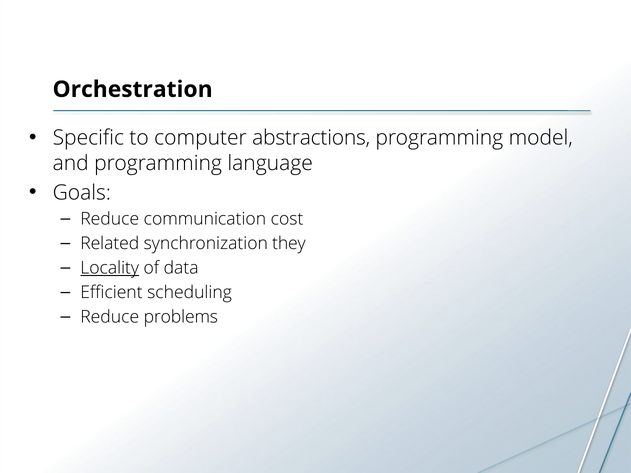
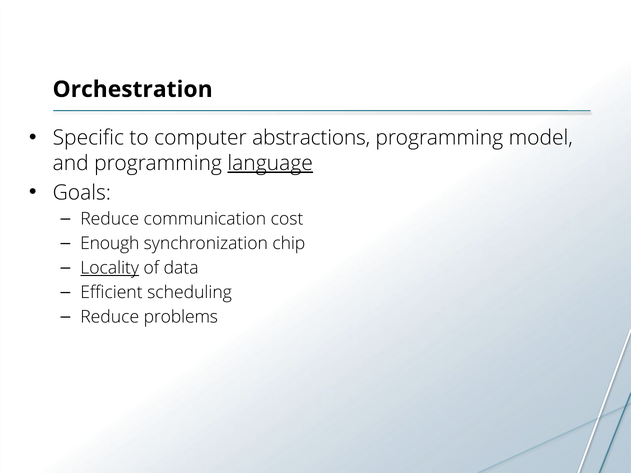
language underline: none -> present (270, 163)
Related: Related -> Enough (110, 244)
they: they -> chip (289, 244)
